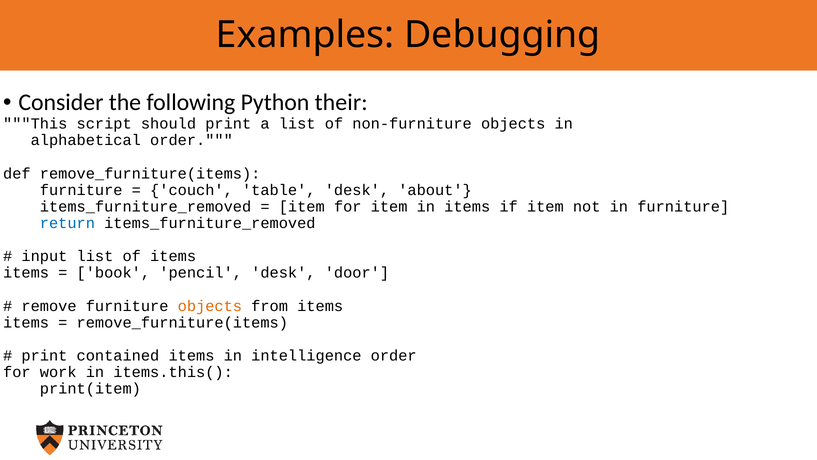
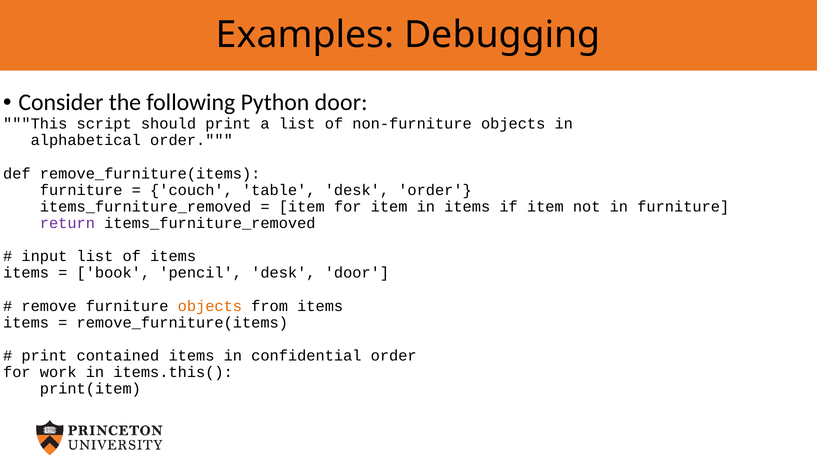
Python their: their -> door (341, 103)
desk about: about -> order (435, 190)
return colour: blue -> purple (67, 223)
intelligence: intelligence -> confidential (306, 355)
